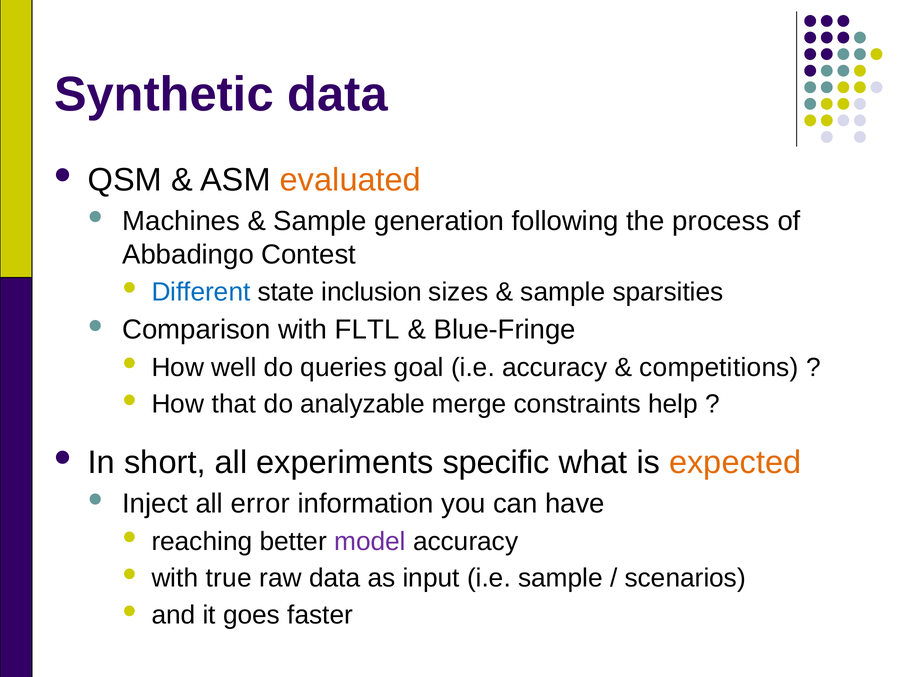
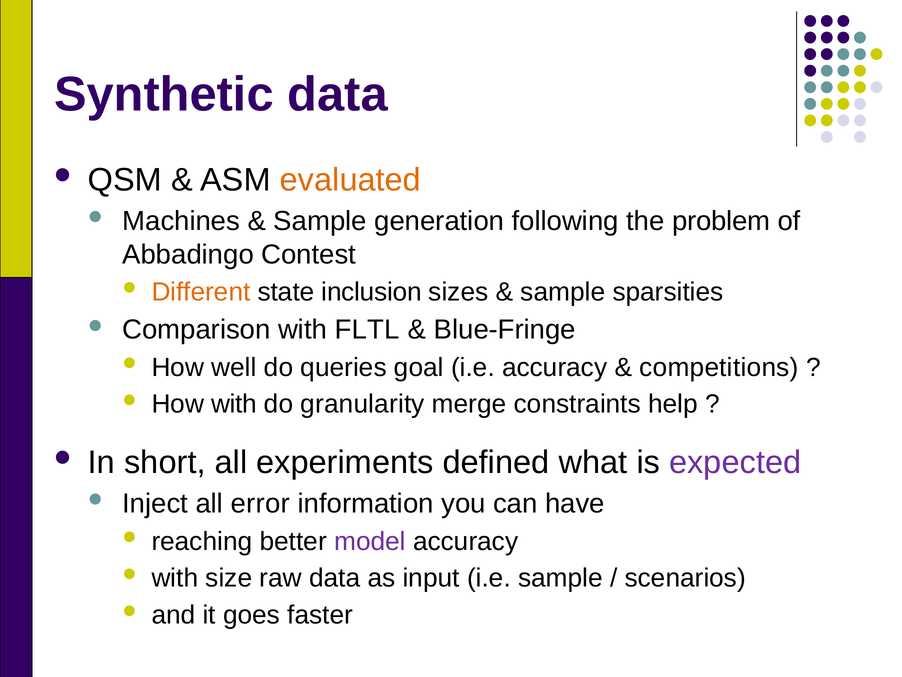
process: process -> problem (721, 221)
Different colour: blue -> orange (201, 292)
How that: that -> with (234, 404)
analyzable: analyzable -> granularity (363, 404)
specific: specific -> defined (496, 462)
expected colour: orange -> purple (735, 462)
true: true -> size (229, 578)
